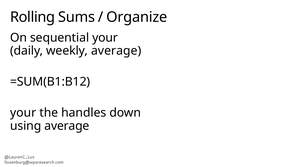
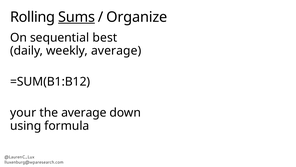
Sums underline: none -> present (77, 17)
sequential your: your -> best (105, 37)
the handles: handles -> average (84, 112)
using average: average -> formula (67, 125)
